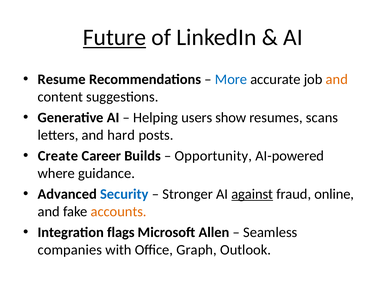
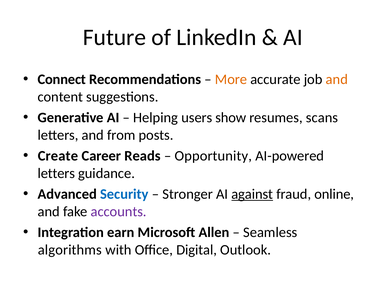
Future underline: present -> none (115, 37)
Resume: Resume -> Connect (62, 79)
More colour: blue -> orange (231, 79)
hard: hard -> from (121, 135)
Builds: Builds -> Reads (143, 156)
where: where -> letters (56, 173)
accounts colour: orange -> purple (119, 211)
flags: flags -> earn (121, 232)
companies: companies -> algorithms (70, 249)
Graph: Graph -> Digital (197, 249)
